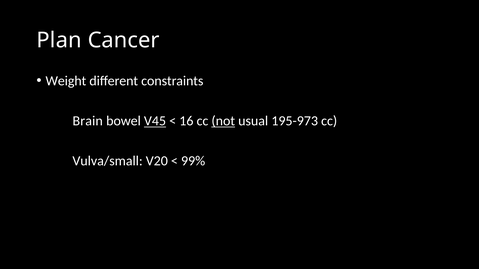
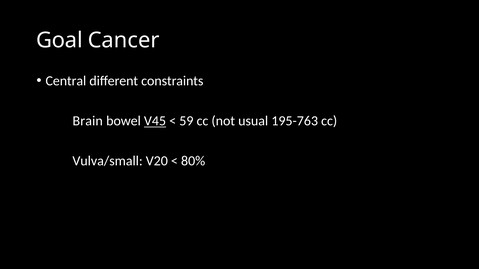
Plan: Plan -> Goal (59, 40)
Weight: Weight -> Central (66, 81)
16: 16 -> 59 (186, 121)
not underline: present -> none (223, 121)
195-973: 195-973 -> 195-763 (295, 121)
99%: 99% -> 80% (193, 161)
